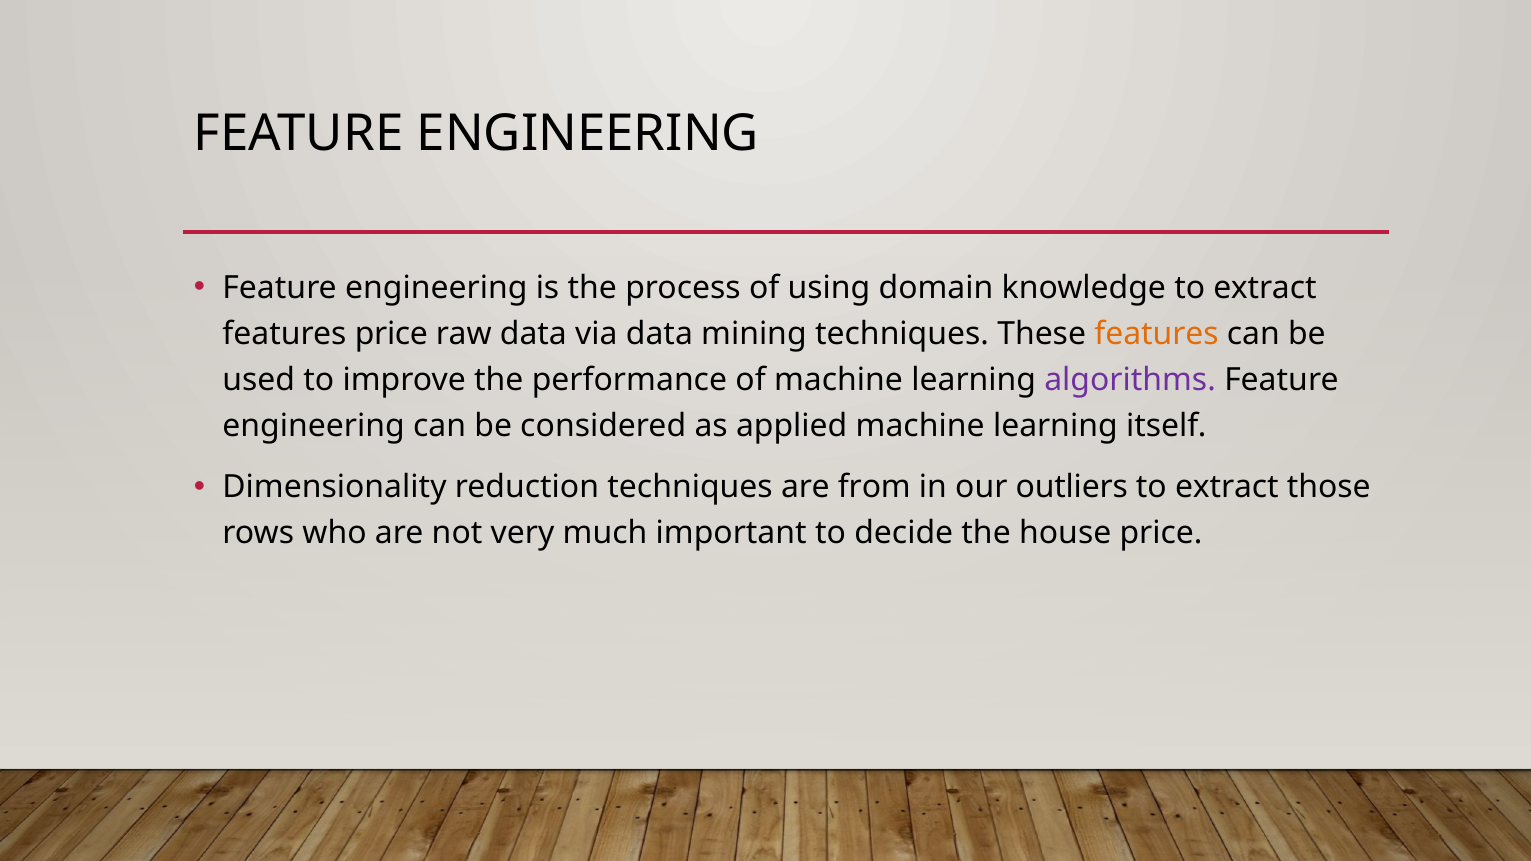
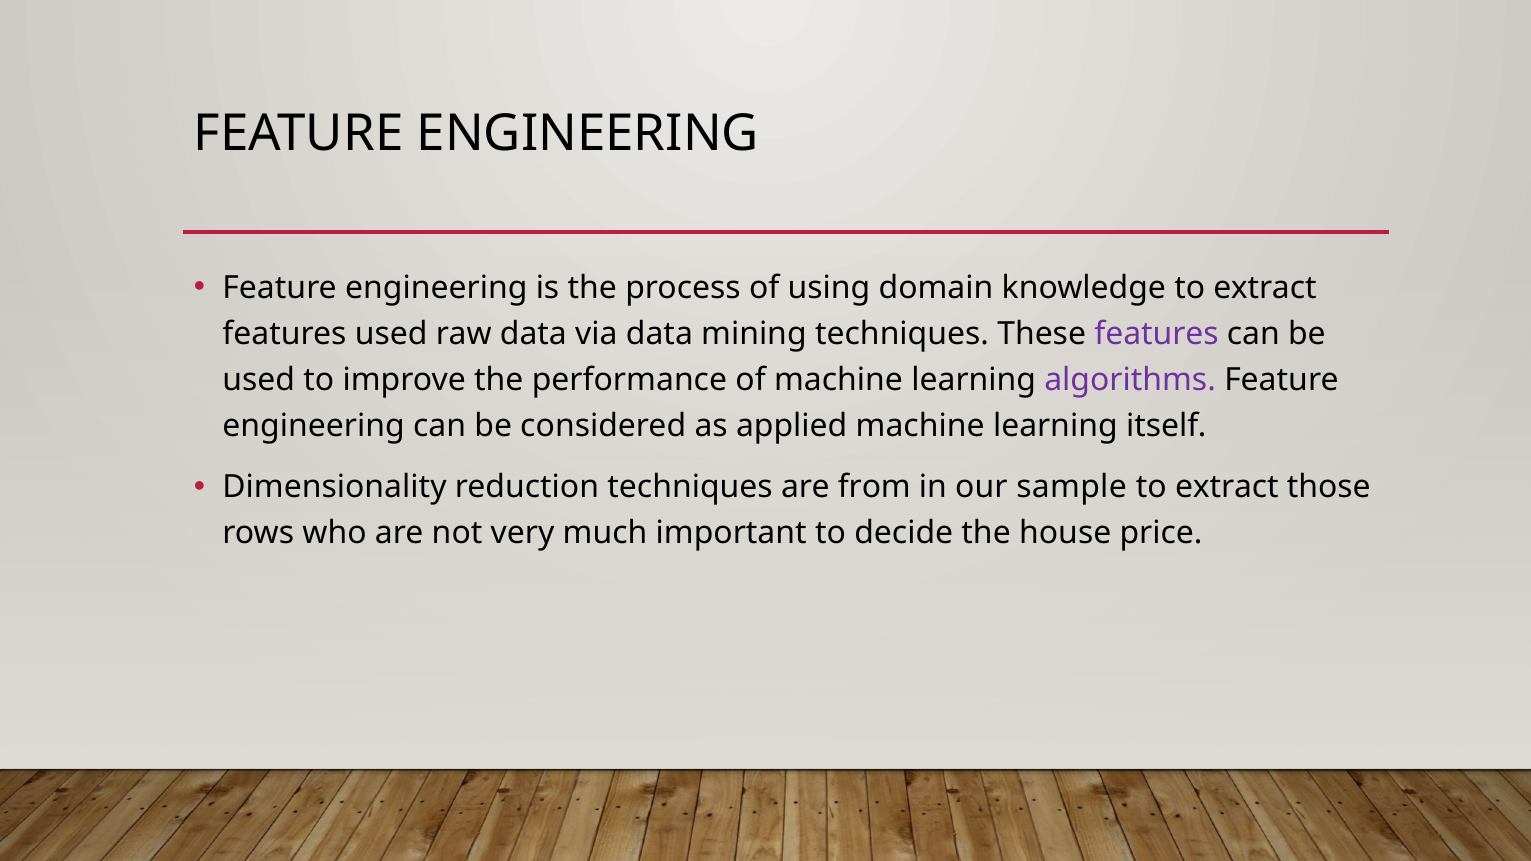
features price: price -> used (391, 334)
features colour: orange -> purple (1157, 334)
outliers: outliers -> sample (1072, 488)
